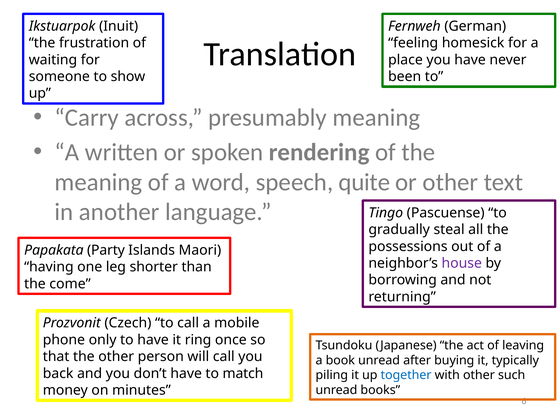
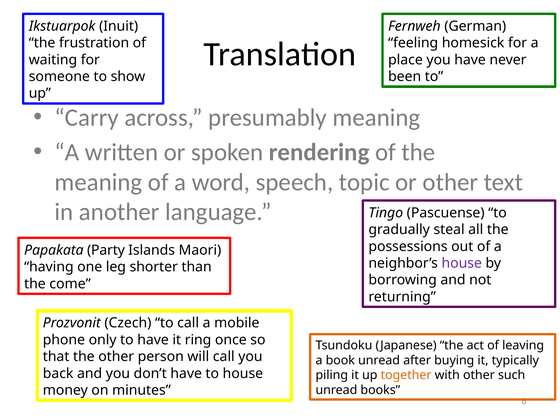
quite: quite -> topic (364, 182)
to match: match -> house (243, 373)
together colour: blue -> orange (406, 375)
